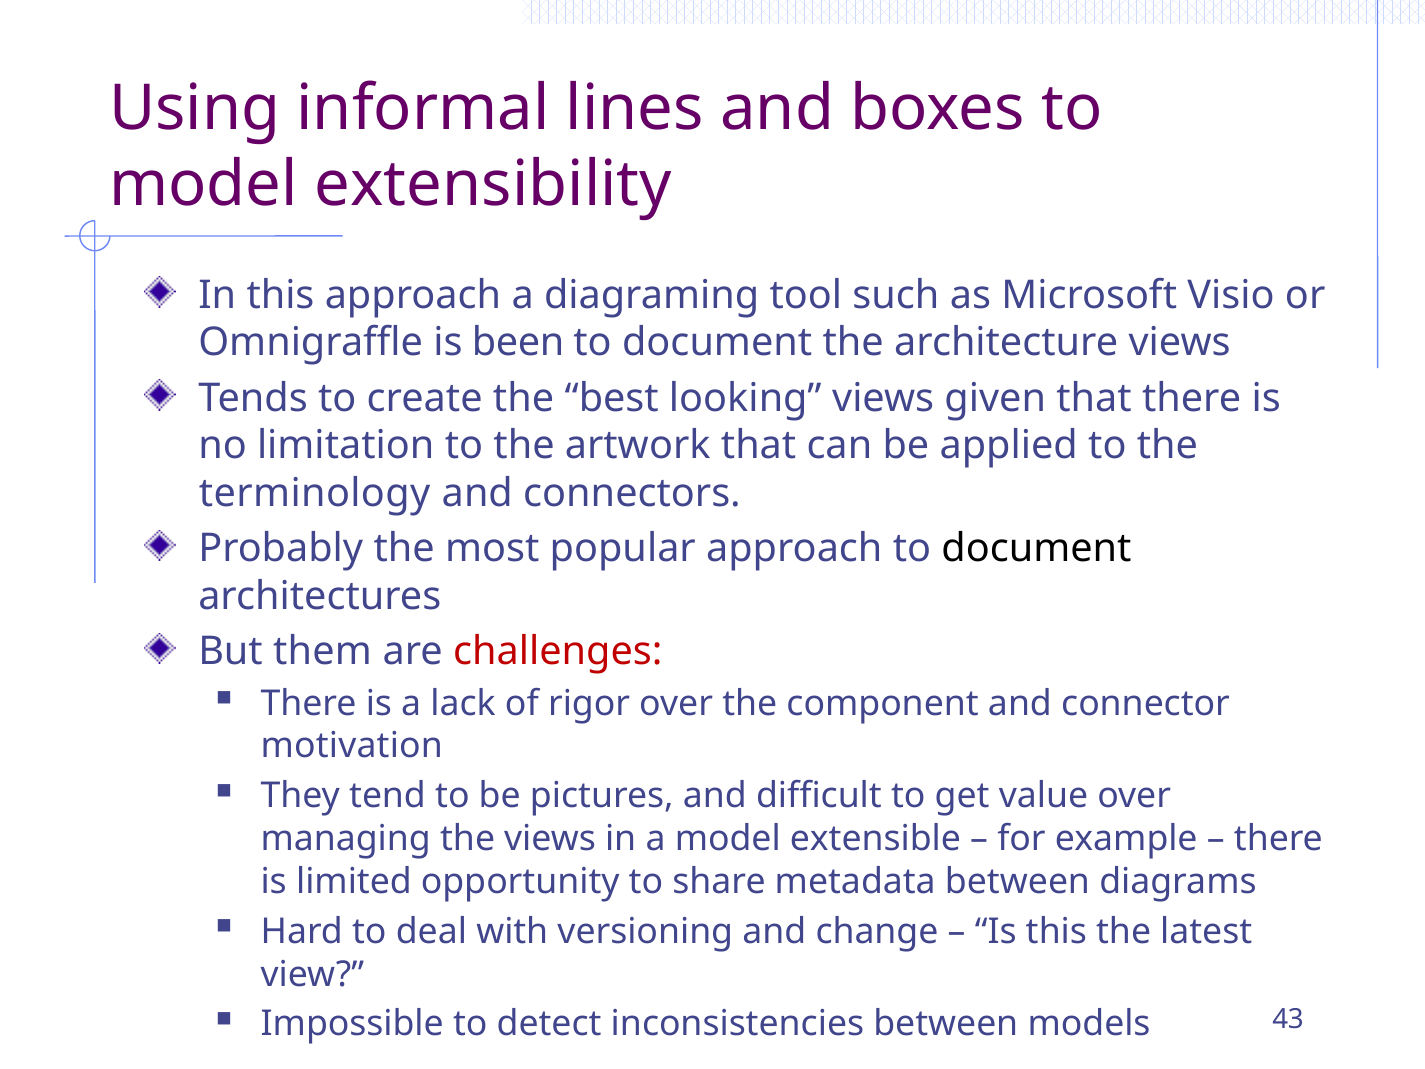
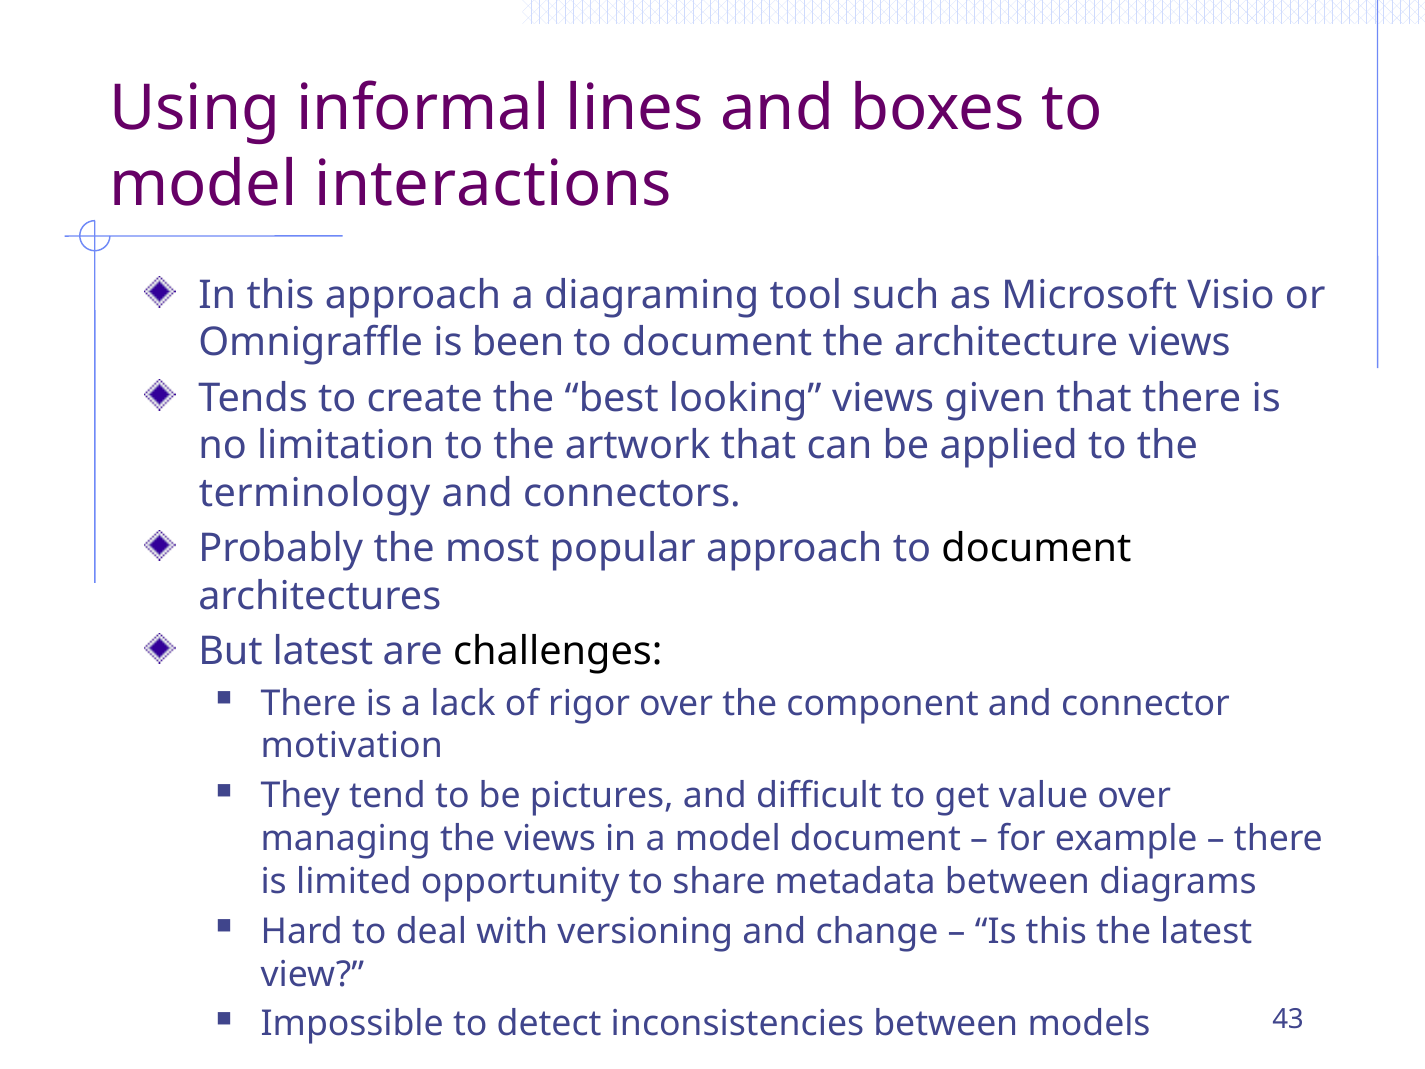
extensibility: extensibility -> interactions (493, 185)
But them: them -> latest (323, 651)
challenges colour: red -> black (558, 651)
model extensible: extensible -> document (875, 839)
